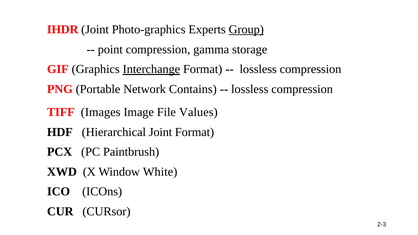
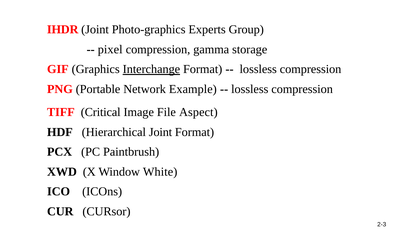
Group underline: present -> none (246, 30)
point: point -> pixel (110, 49)
Contains: Contains -> Example (193, 89)
Images: Images -> Critical (101, 112)
Values: Values -> Aspect (198, 112)
